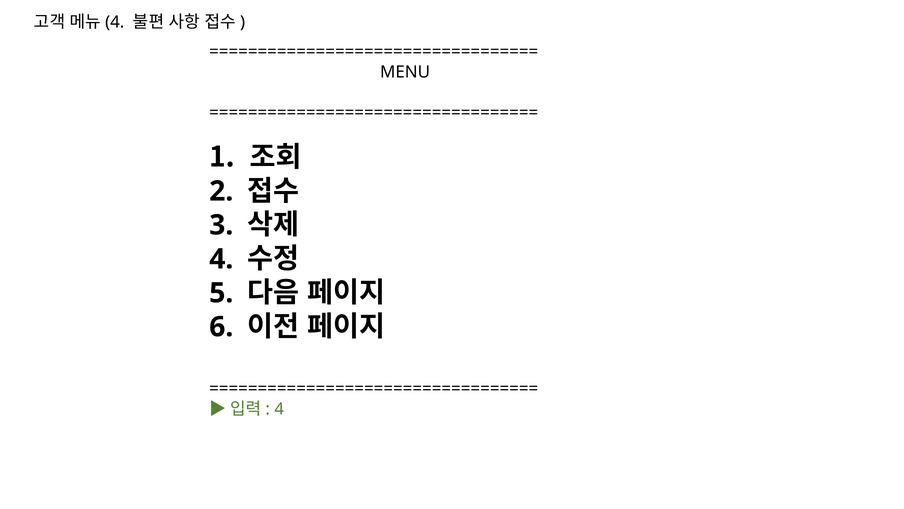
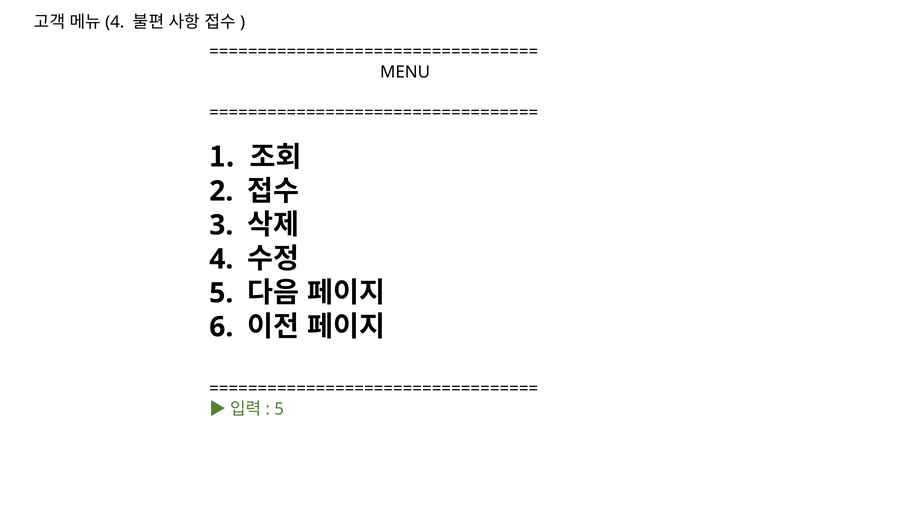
4: 4 -> 5 (279, 409)
